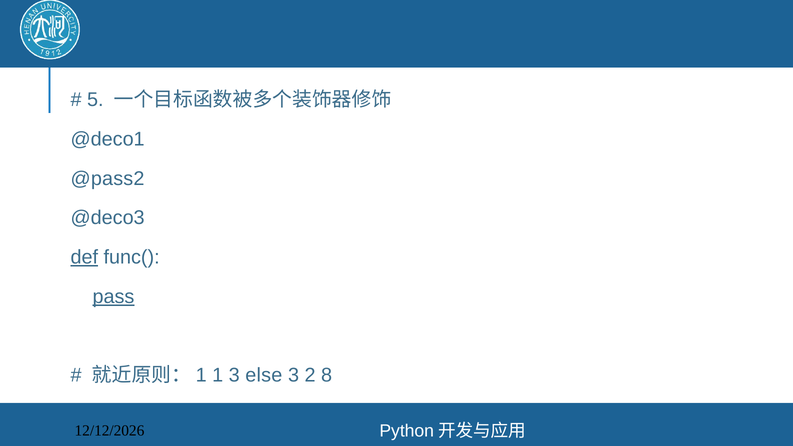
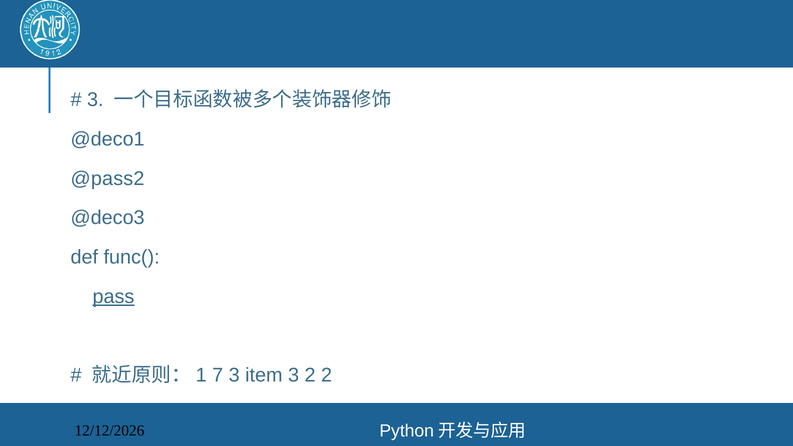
5: 5 -> 3 (95, 100)
def underline: present -> none (84, 257)
1: 1 -> 7 (218, 375)
else: else -> item (264, 375)
2 8: 8 -> 2 (327, 375)
